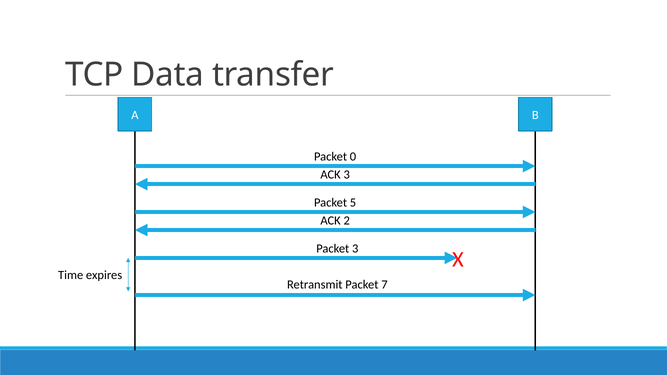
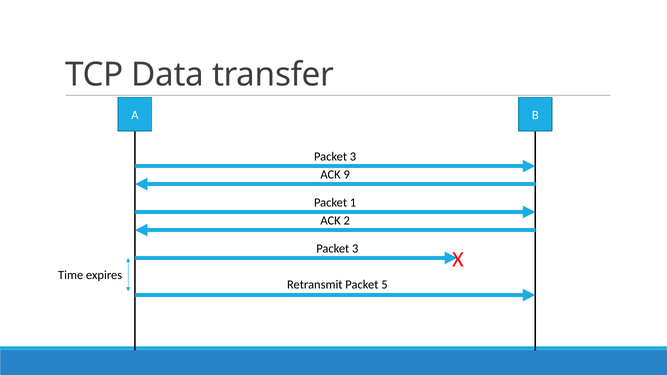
0: 0 -> 3 (353, 157)
ACK 3: 3 -> 9 (347, 175)
5: 5 -> 1 (353, 203)
7: 7 -> 5 (384, 285)
